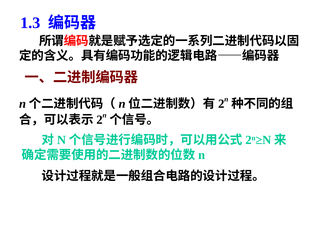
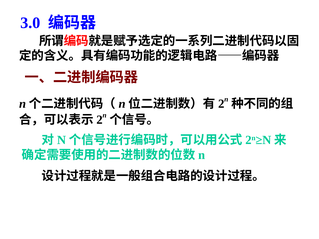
1.3: 1.3 -> 3.0 (30, 23)
